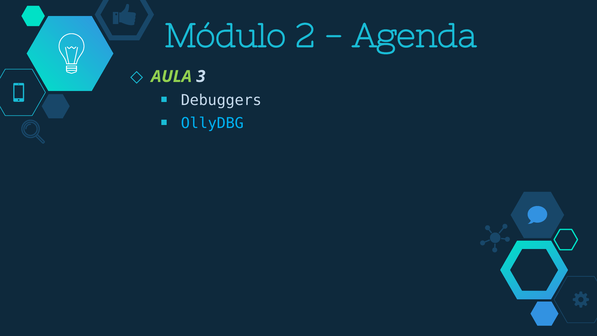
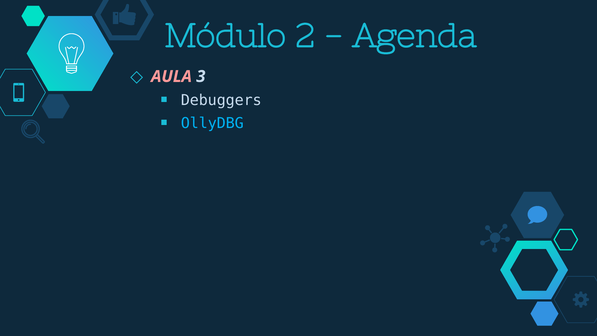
AULA colour: light green -> pink (171, 76)
